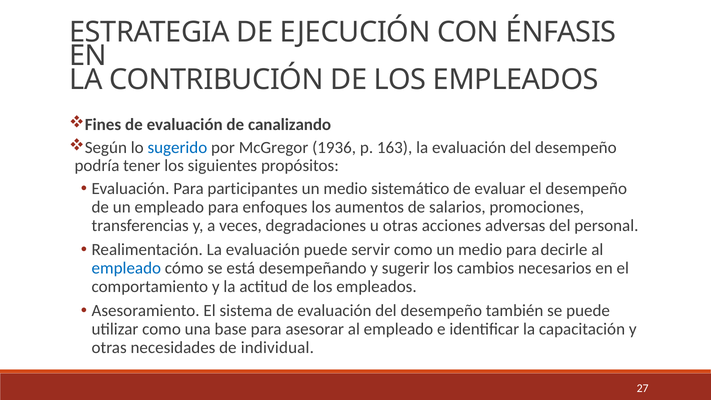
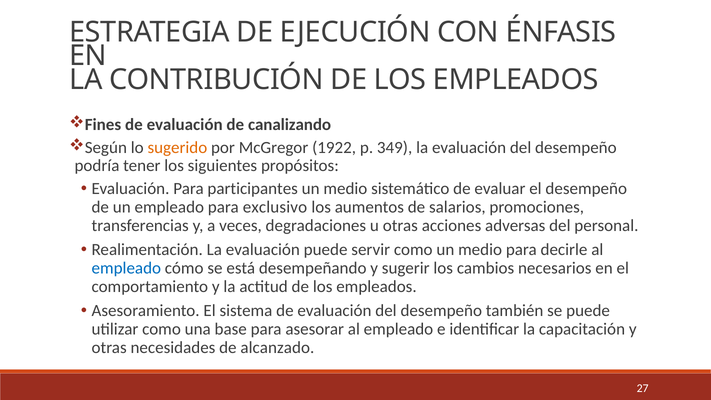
sugerido colour: blue -> orange (177, 147)
1936: 1936 -> 1922 (334, 147)
163: 163 -> 349 (395, 147)
enfoques: enfoques -> exclusivo (275, 207)
individual: individual -> alcanzado (277, 348)
